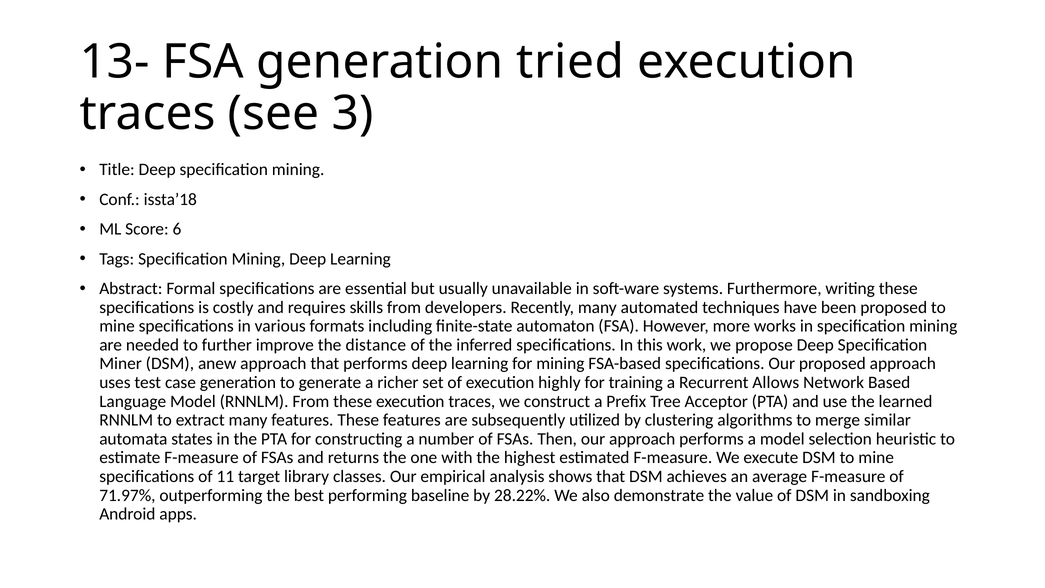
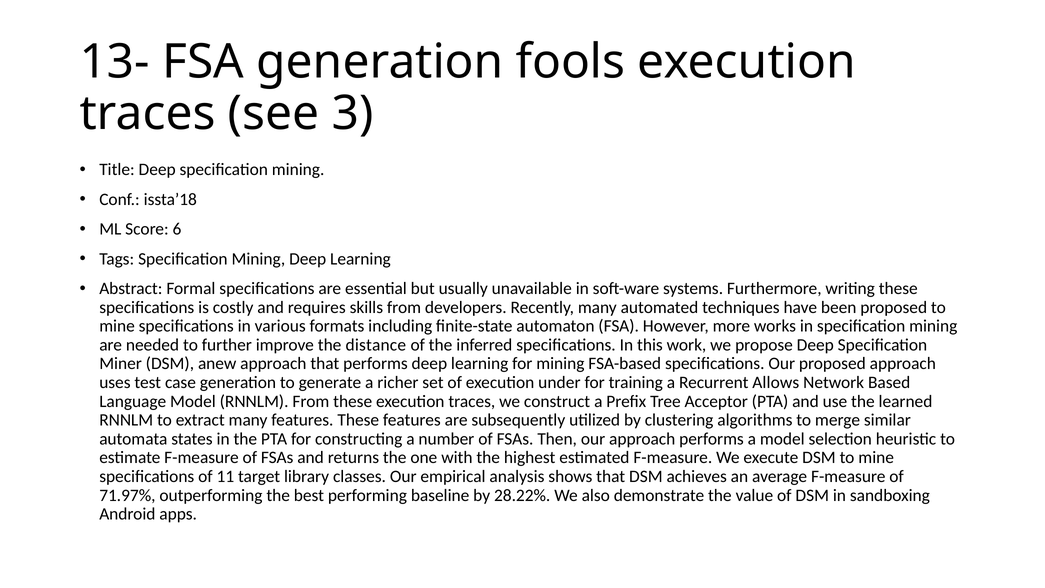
tried: tried -> fools (571, 62)
highly: highly -> under (559, 382)
